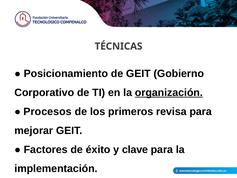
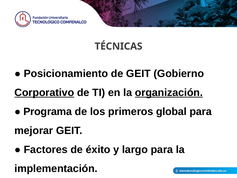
Corporativo underline: none -> present (44, 93)
Procesos: Procesos -> Programa (48, 111)
revisa: revisa -> global (171, 111)
clave: clave -> largo (135, 149)
